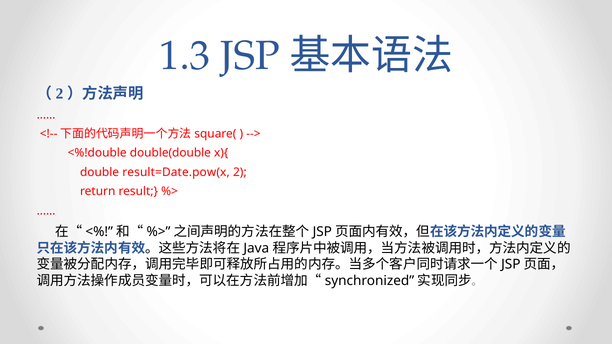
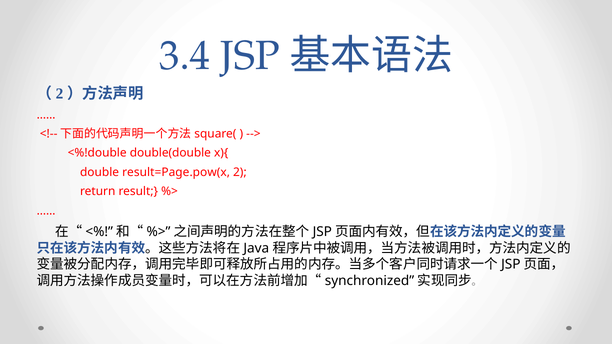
1.3: 1.3 -> 3.4 (185, 56)
result=Date.pow(x: result=Date.pow(x -> result=Page.pow(x (176, 172)
